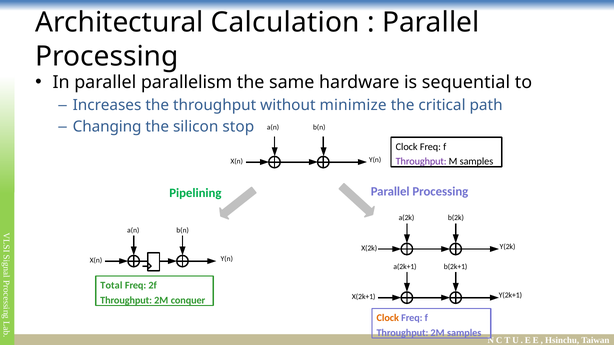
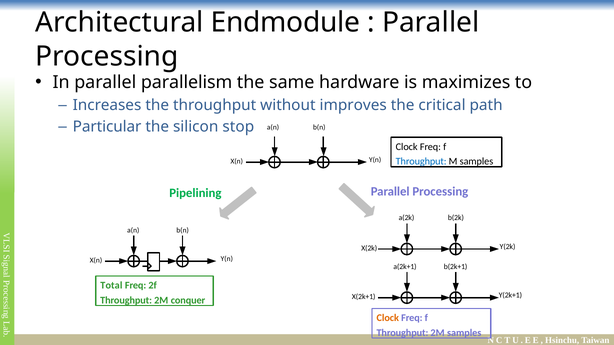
Calculation: Calculation -> Endmodule (286, 23)
sequential: sequential -> maximizes (466, 83)
minimize: minimize -> improves (353, 106)
Changing: Changing -> Particular (107, 127)
Throughput colour: purple -> blue (421, 162)
